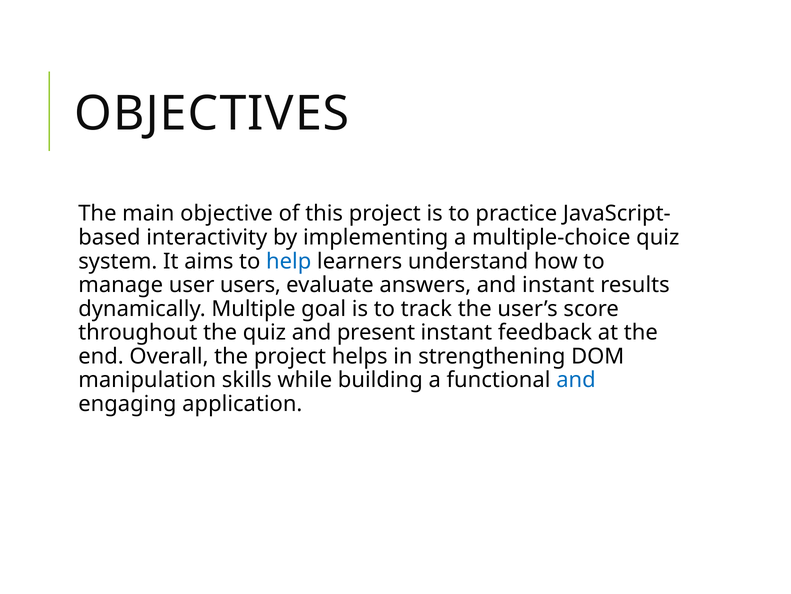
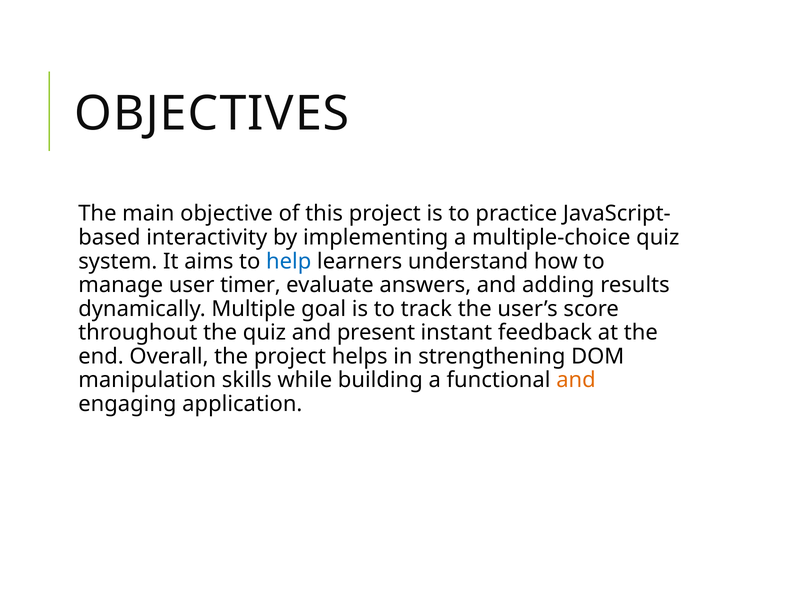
users: users -> timer (250, 285)
and instant: instant -> adding (558, 285)
and colour: blue -> orange (576, 380)
